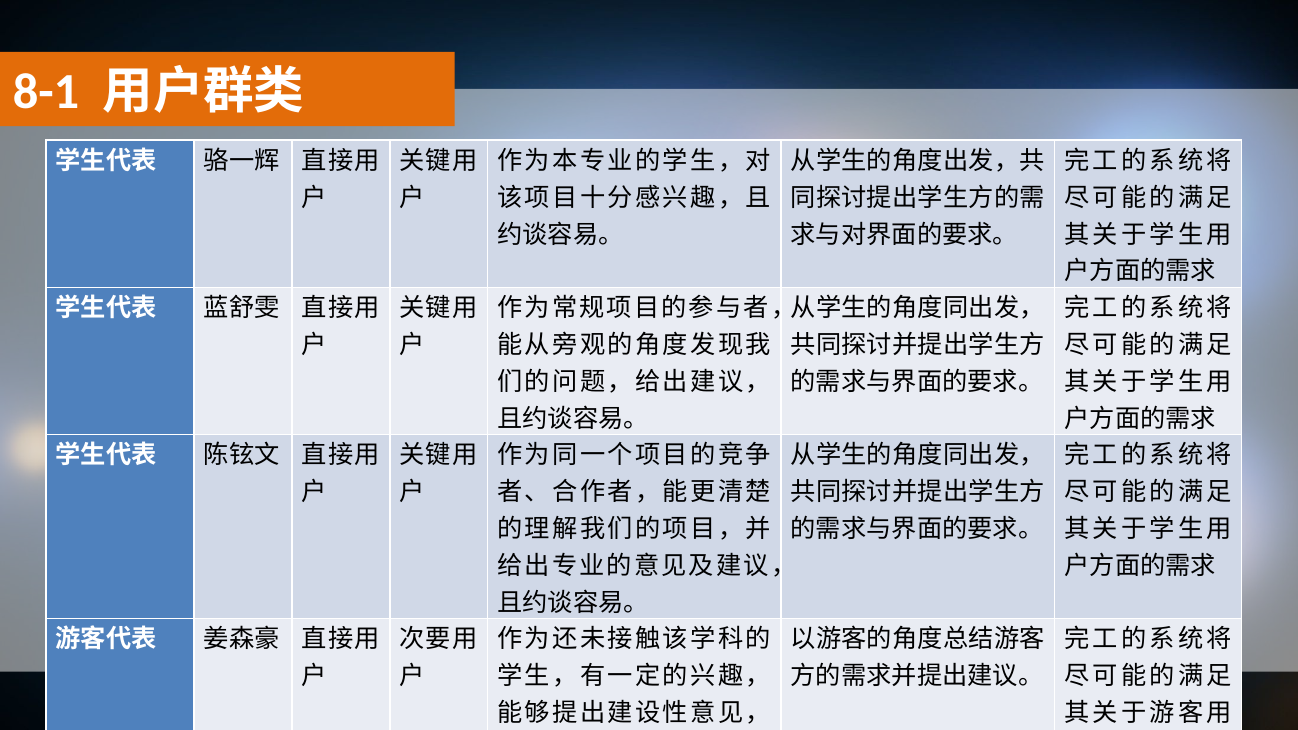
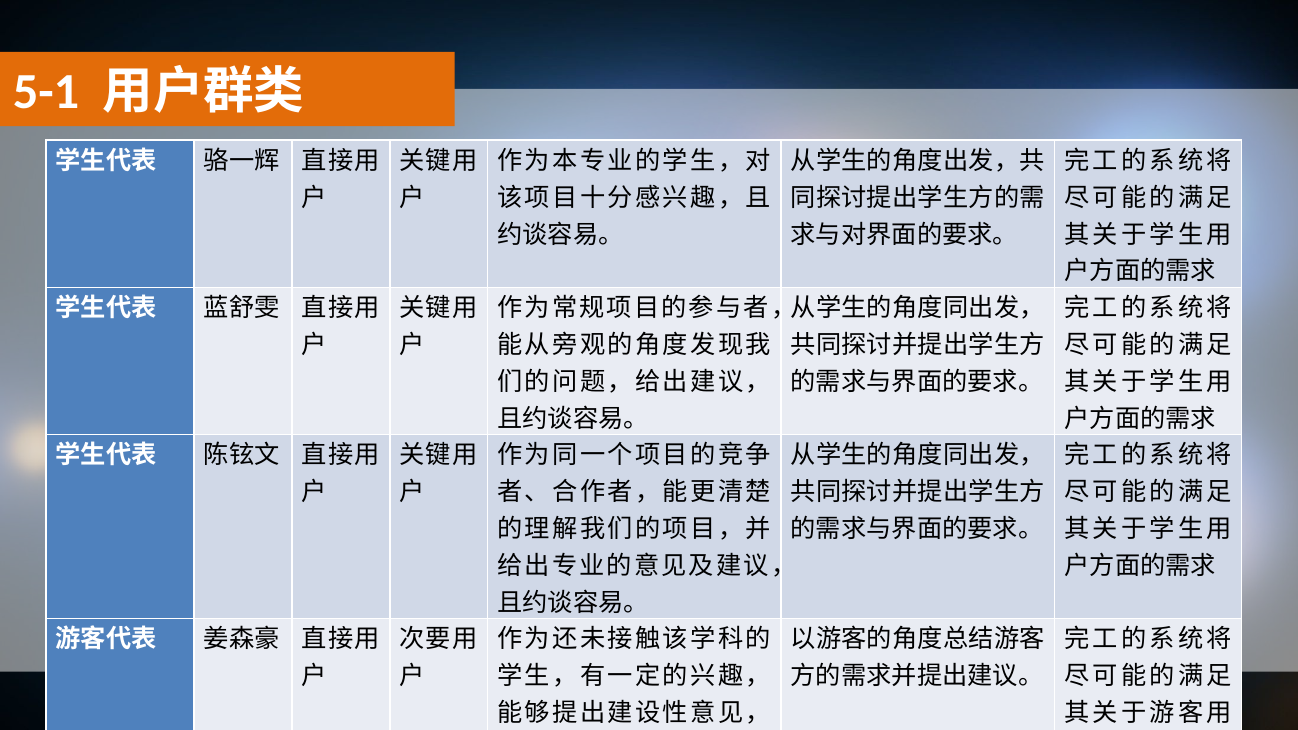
8-1: 8-1 -> 5-1 (46, 92)
